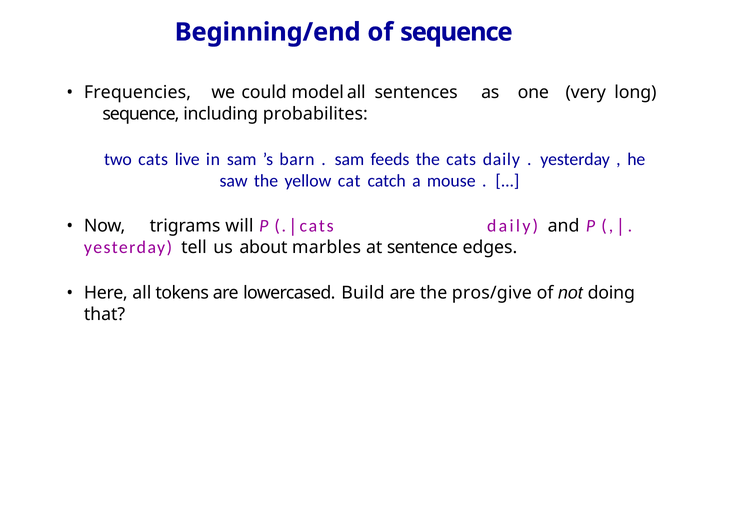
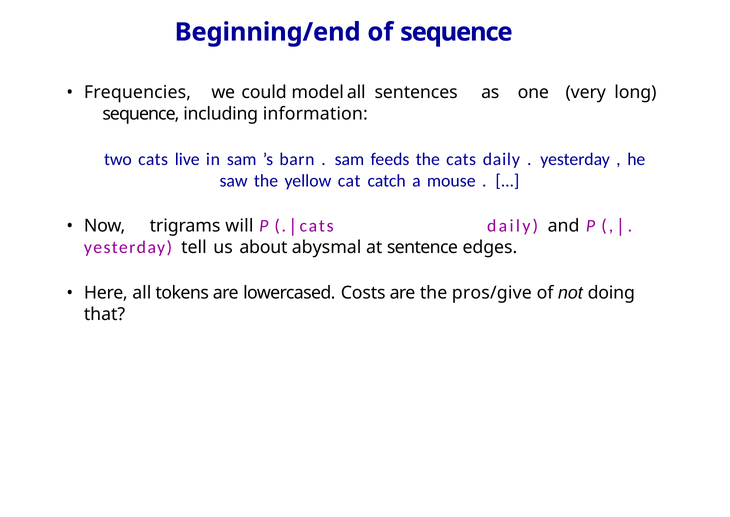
probabilites: probabilites -> information (315, 114)
marbles: marbles -> abysmal (327, 247)
Build: Build -> Costs (363, 293)
